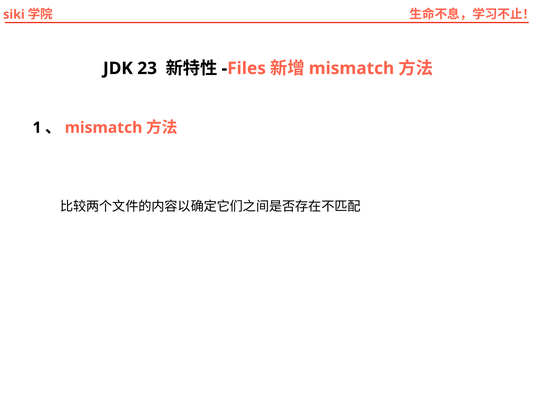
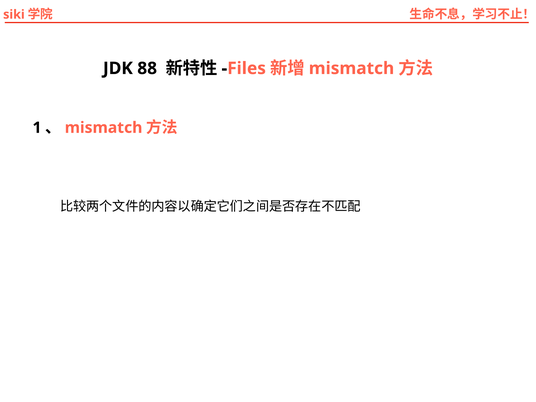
23: 23 -> 88 (147, 68)
